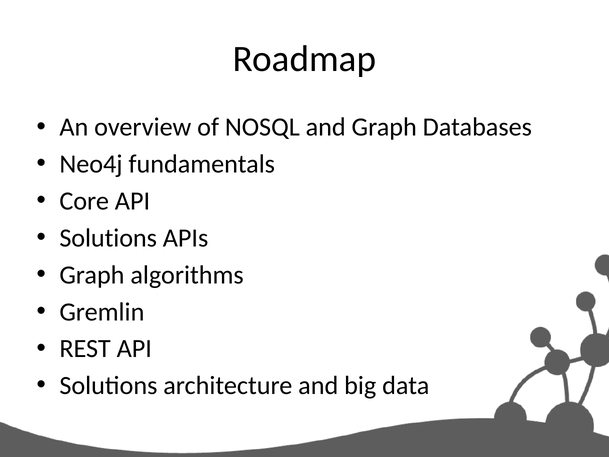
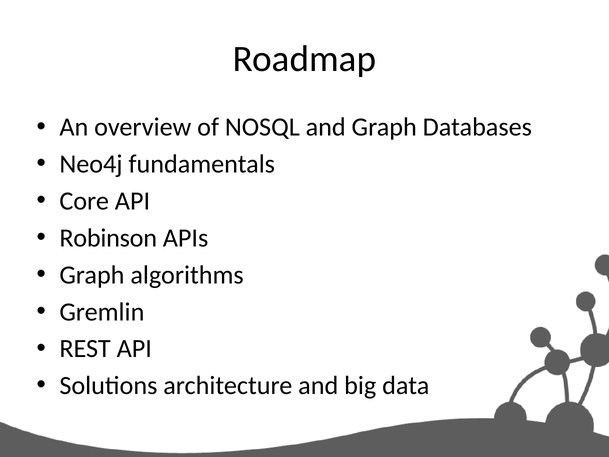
Solutions: Solutions -> Robinson (108, 238)
